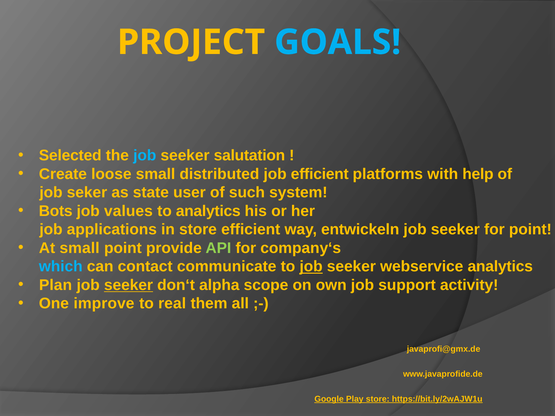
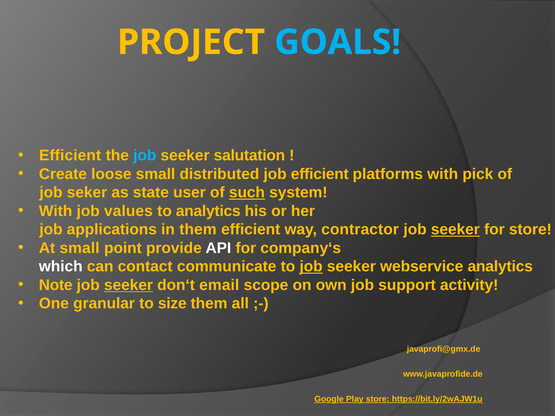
Selected: Selected -> Efficient (70, 156)
help: help -> pick (478, 174)
such underline: none -> present (247, 193)
Bots: Bots -> With (56, 211)
in store: store -> them (198, 230)
entwickeln: entwickeln -> contractor (360, 230)
seeker underline: none -> present (455, 230)
for point: point -> store (530, 230)
API colour: light green -> white (218, 248)
which colour: light blue -> white (61, 267)
Plan: Plan -> Note (56, 285)
alpha: alpha -> email (219, 285)
improve: improve -> granular (104, 304)
real: real -> size (172, 304)
